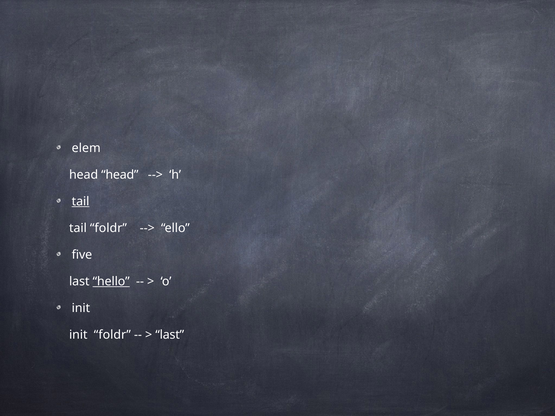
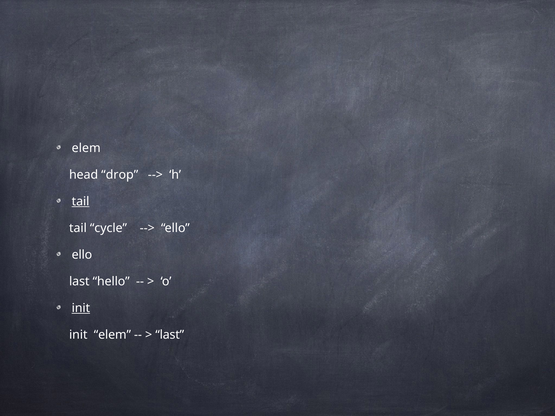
head head: head -> drop (120, 175)
tail foldr: foldr -> cycle (108, 228)
five: five -> ello (82, 255)
hello underline: present -> none (111, 282)
init underline: none -> present (81, 308)
init foldr: foldr -> elem (112, 335)
